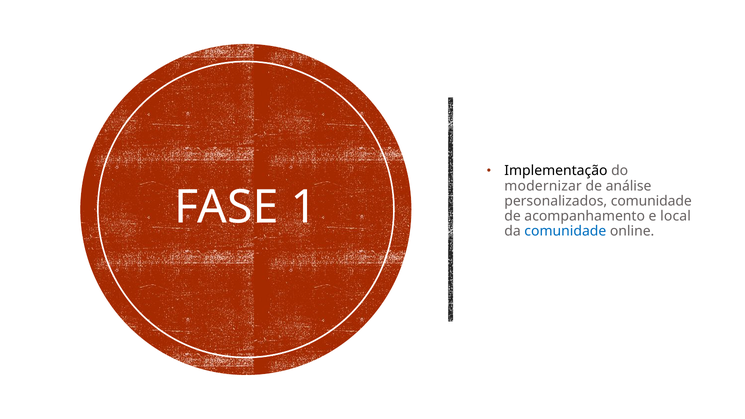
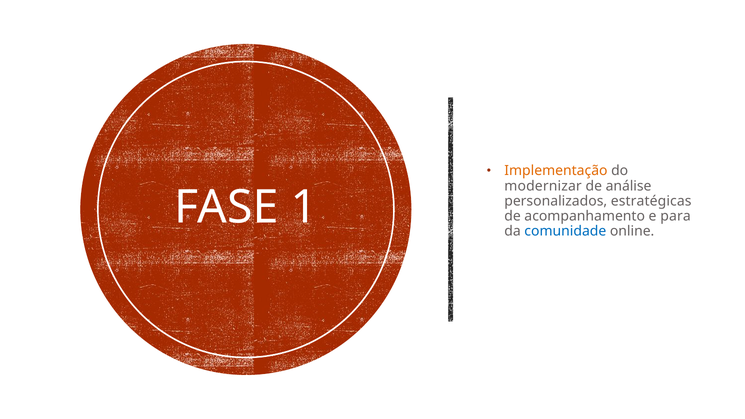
Implementação colour: black -> orange (556, 171)
personalizados comunidade: comunidade -> estratégicas (651, 201)
local: local -> para (676, 216)
